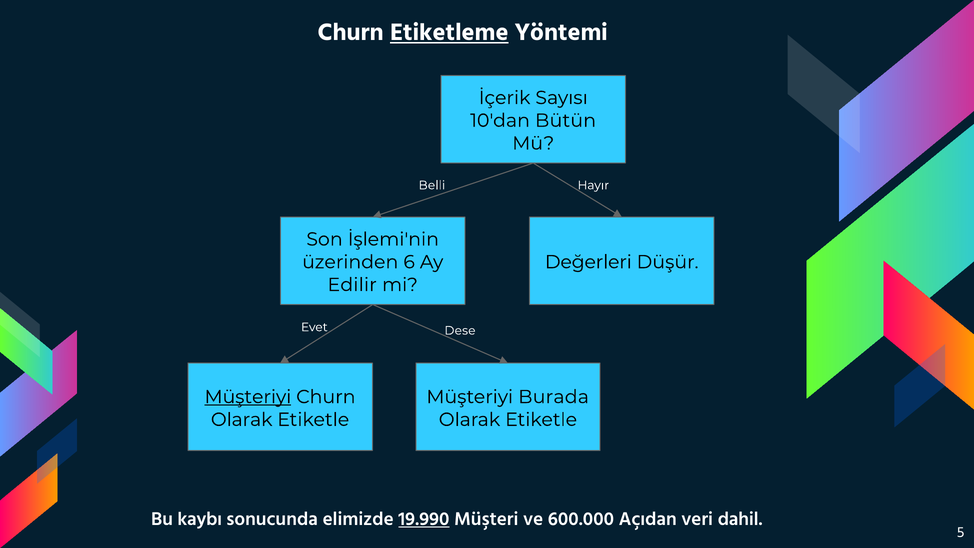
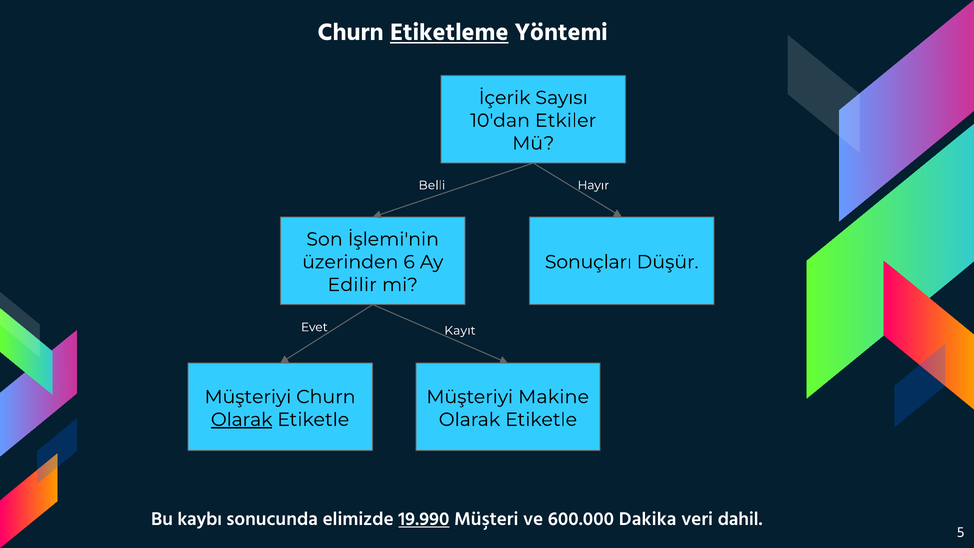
Bütün: Bütün -> Etkiler (566, 121)
Değerleri: Değerleri -> Sonuçları (588, 262)
Dese: Dese -> Kayıt (460, 331)
Müşteriyi underline: present -> none (248, 397)
Burada: Burada -> Makine (554, 397)
Olarak underline: none -> present (242, 420)
Açıdan: Açıdan -> Dakika (648, 519)
